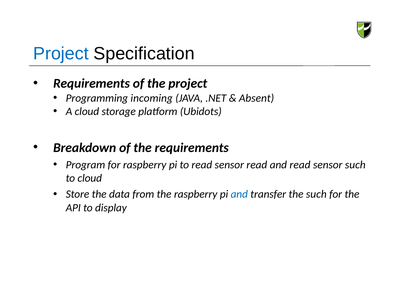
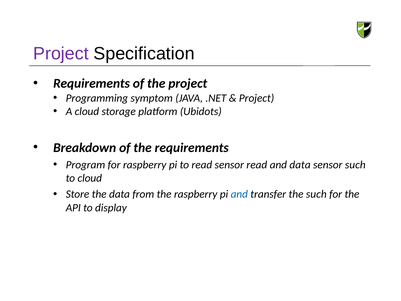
Project colour: blue -> purple (61, 54)
incoming: incoming -> symptom (152, 98)
Absent: Absent -> Project (257, 98)
and read: read -> data (300, 165)
